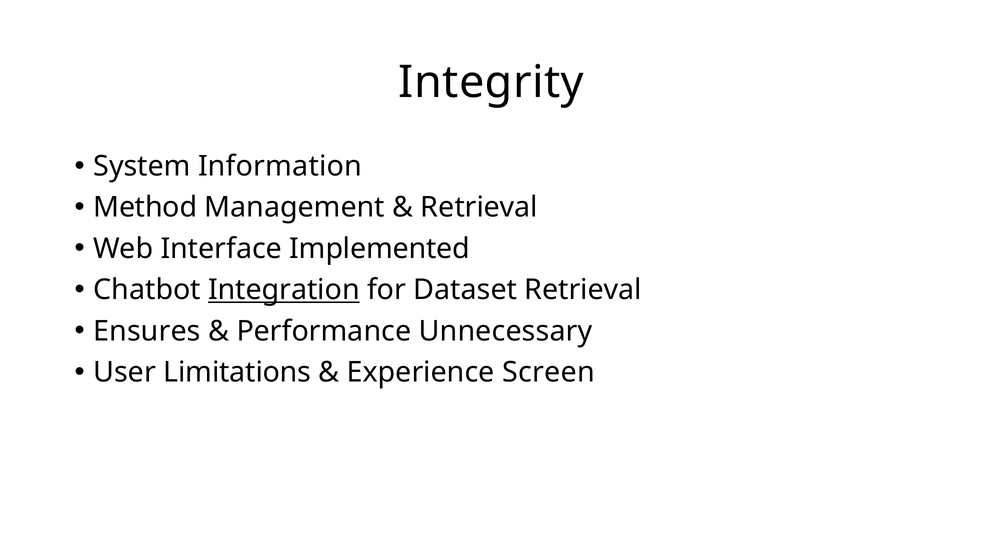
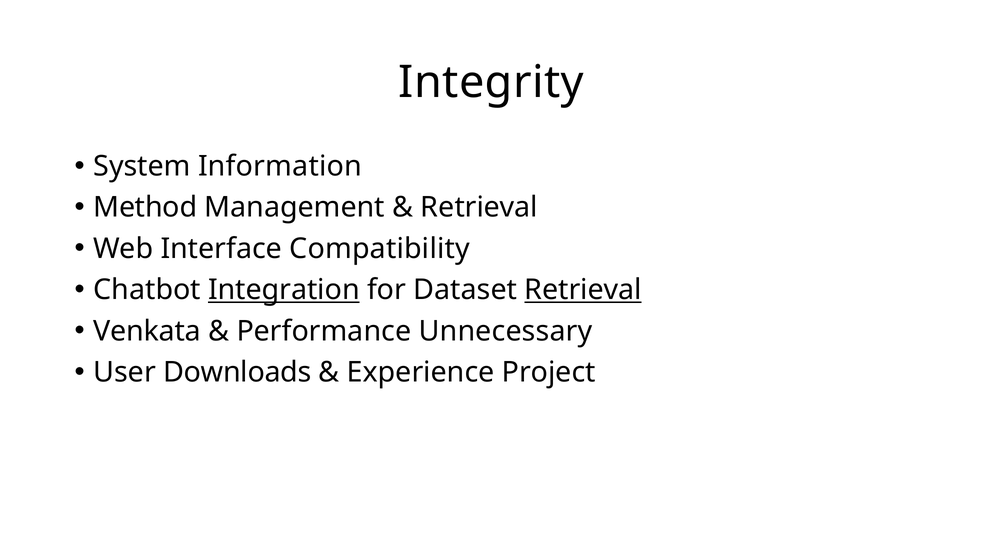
Implemented: Implemented -> Compatibility (380, 249)
Retrieval underline: none -> present (583, 290)
Ensures: Ensures -> Venkata (147, 331)
Limitations: Limitations -> Downloads (237, 372)
Screen: Screen -> Project (549, 372)
